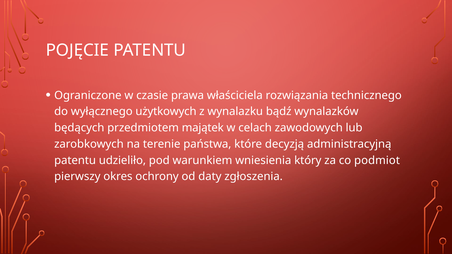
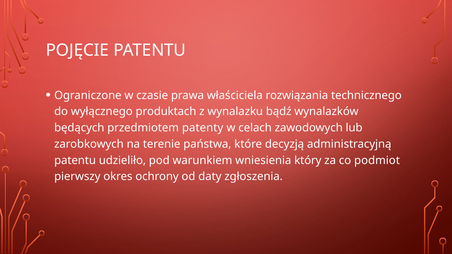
użytkowych: użytkowych -> produktach (166, 112)
majątek: majątek -> patenty (203, 128)
